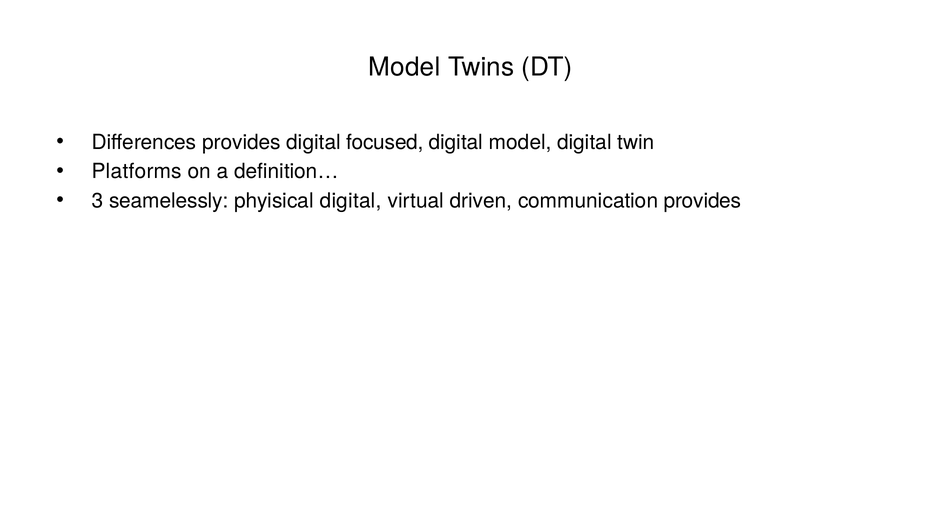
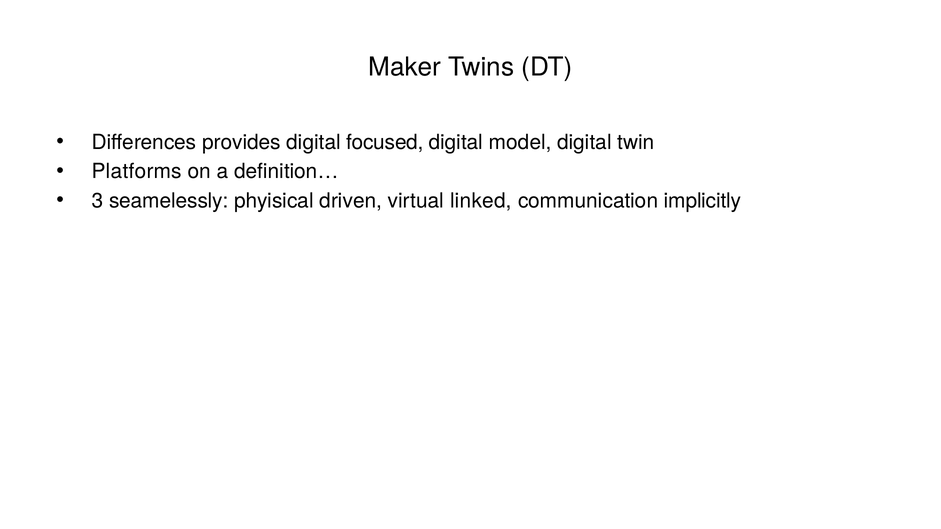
Model: Model -> Maker (405, 67)
phyisical digital: digital -> driven (351, 201)
driven: driven -> linked (481, 201)
communication provides: provides -> implicitly (703, 201)
